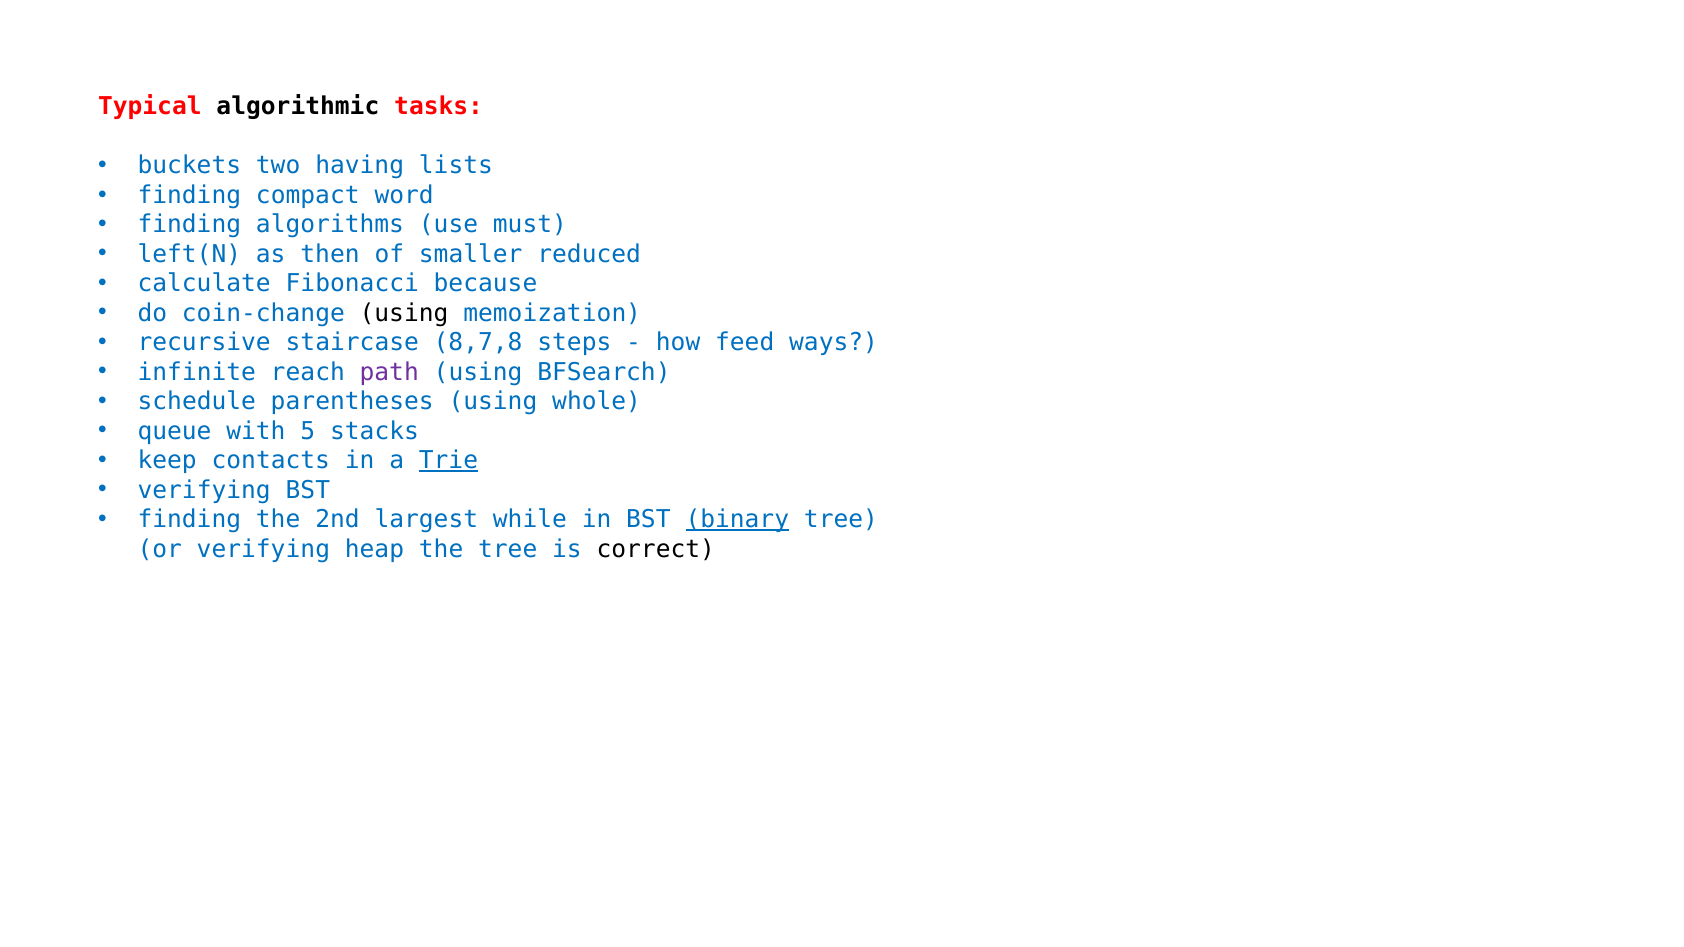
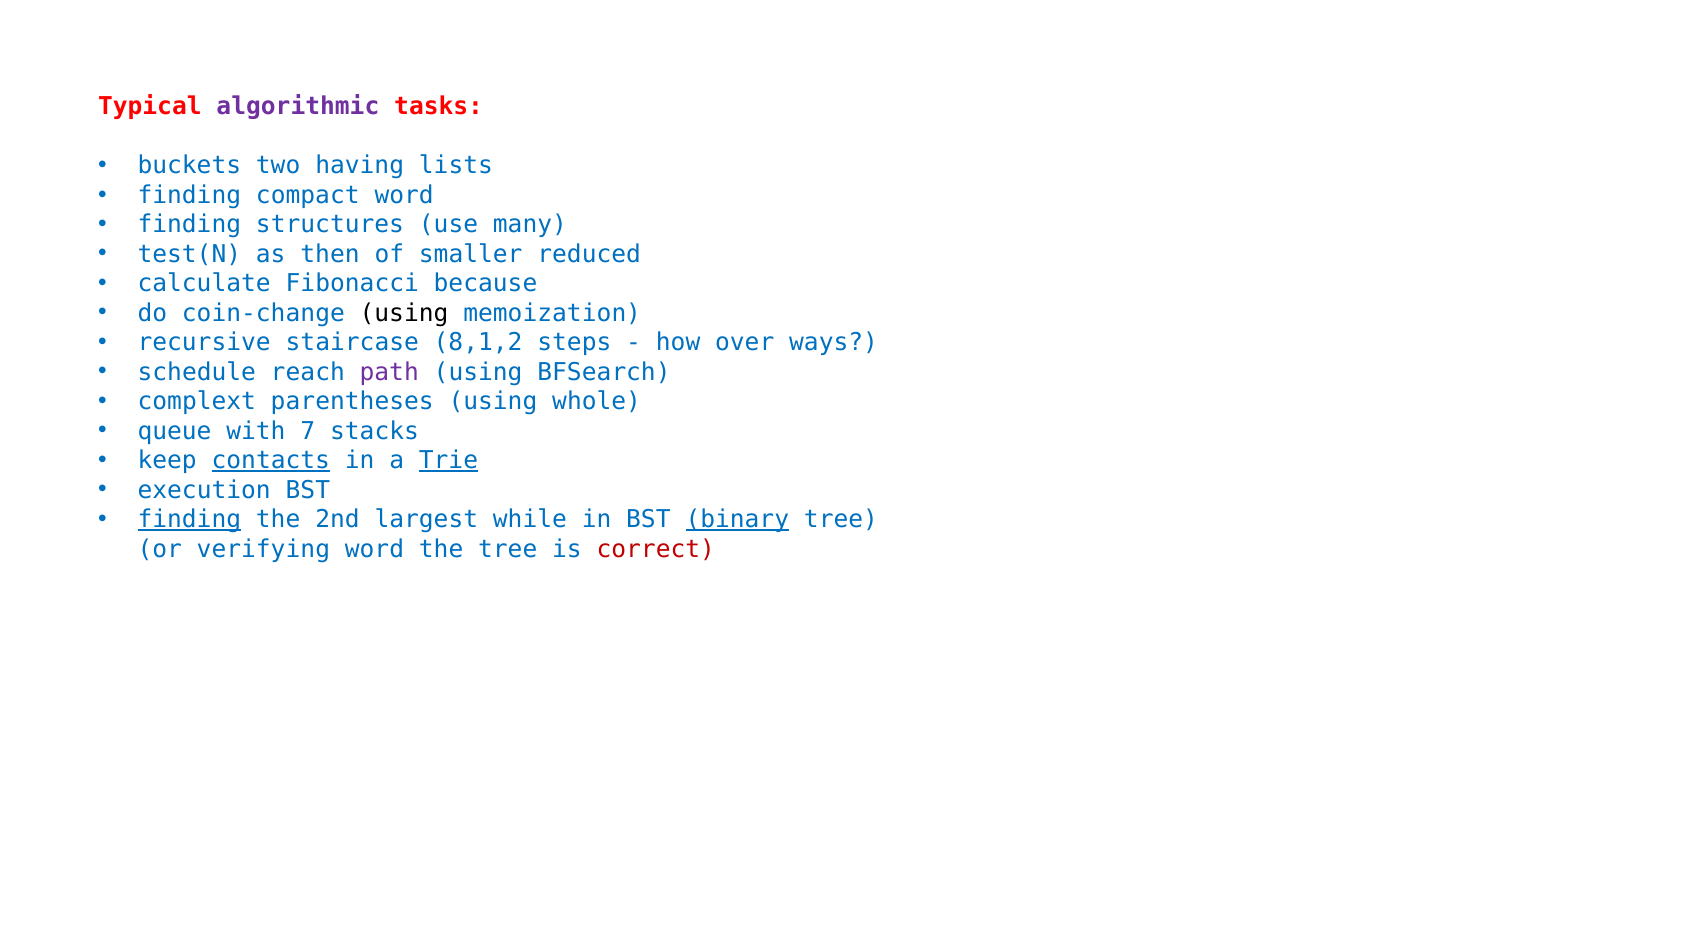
algorithmic colour: black -> purple (298, 107)
algorithms: algorithms -> structures (330, 225)
must: must -> many (530, 225)
left(N: left(N -> test(N (189, 254)
8,7,8: 8,7,8 -> 8,1,2 (478, 343)
feed: feed -> over (745, 343)
infinite: infinite -> schedule (197, 372)
schedule: schedule -> complext (197, 402)
5: 5 -> 7 (308, 431)
contacts underline: none -> present (271, 461)
verifying: verifying -> execution (204, 490)
finding underline: none -> present (189, 520)
verifying heap: heap -> word (374, 549)
correct colour: black -> red (656, 549)
